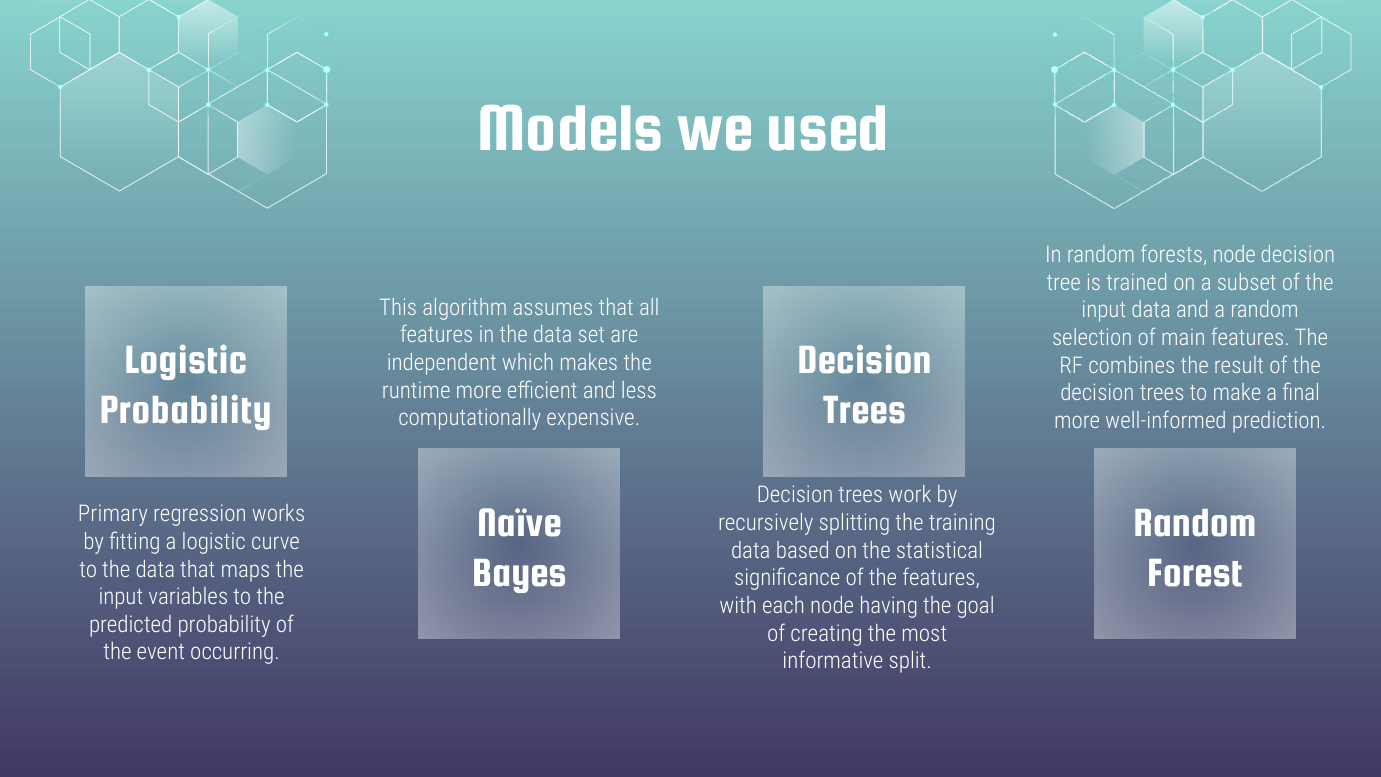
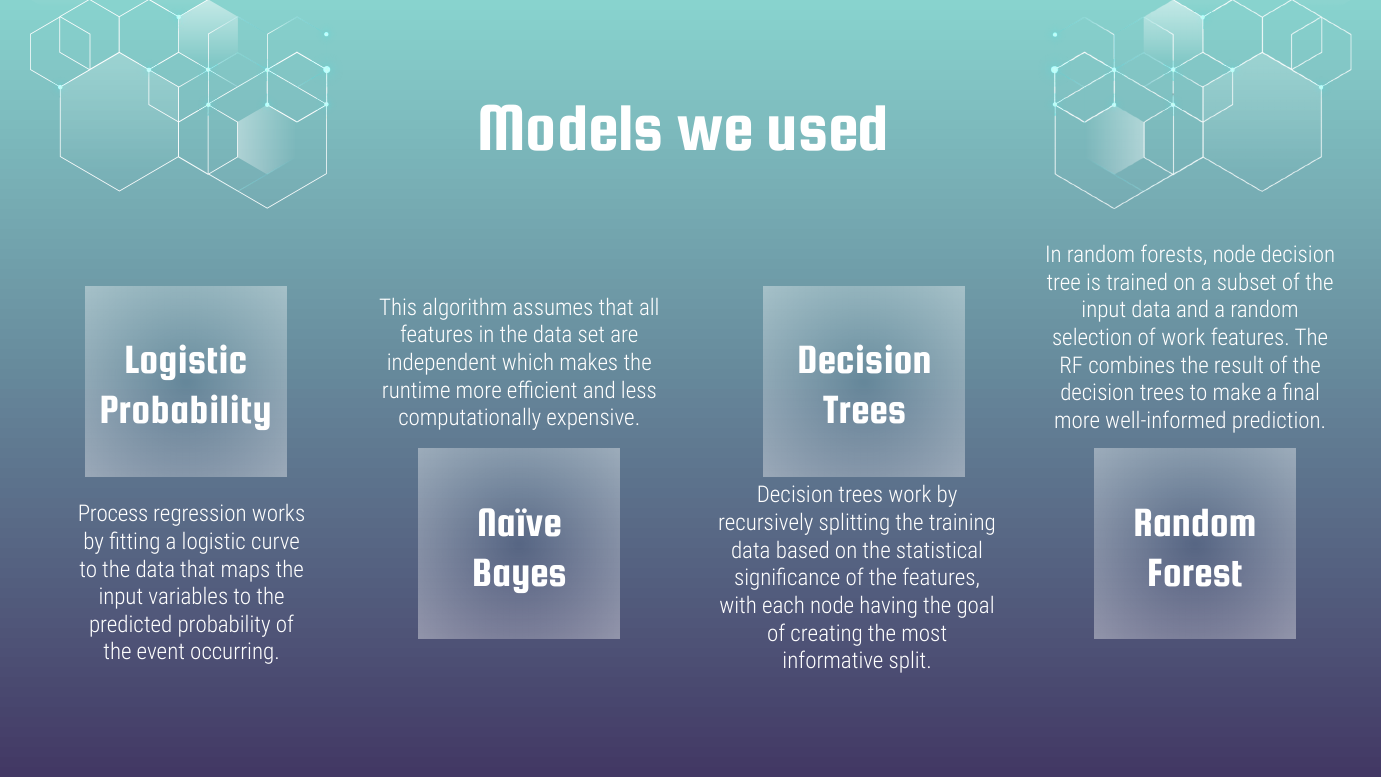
of main: main -> work (1183, 338)
Primary: Primary -> Process (113, 514)
